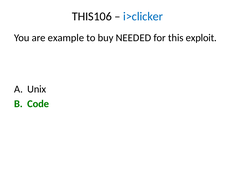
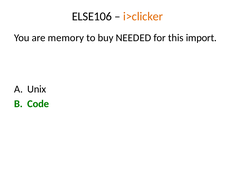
THIS106: THIS106 -> ELSE106 (92, 16)
i>clicker colour: blue -> orange (143, 16)
example: example -> memory (66, 38)
exploit: exploit -> import (201, 38)
